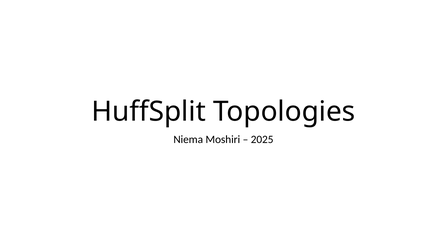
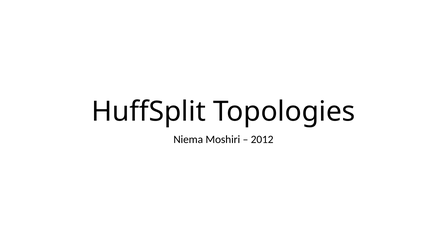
2025: 2025 -> 2012 (262, 140)
